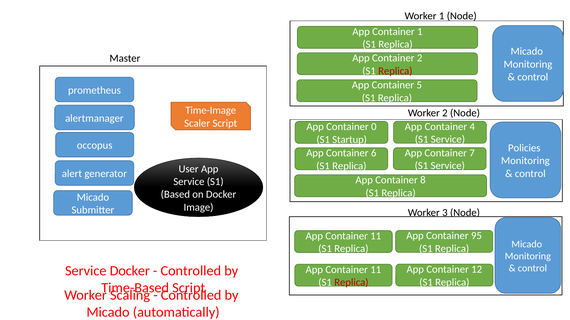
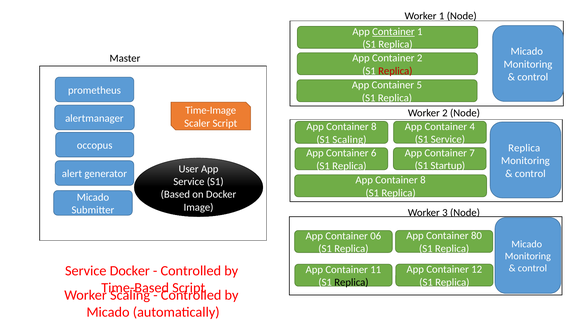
Container underline: none -> present (393, 32)
0: 0 -> 8 (374, 127)
S1 Startup: Startup -> Scaling (349, 140)
Policies: Policies -> Replica (524, 148)
Service: Service -> Startup (448, 166)
95: 95 -> 80 (476, 236)
11: 11 -> 06 (376, 236)
Replica colour: red -> black (351, 283)
